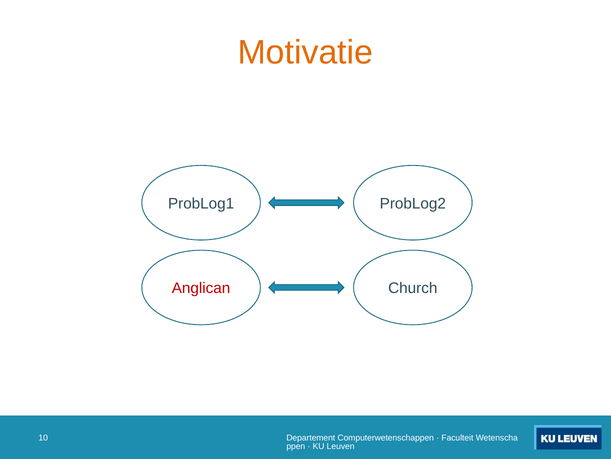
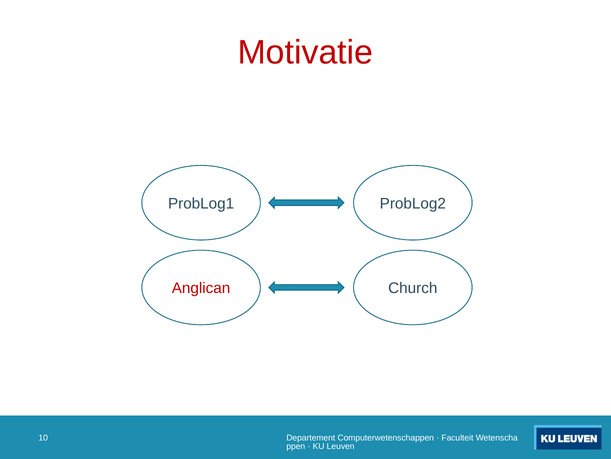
Motivatie colour: orange -> red (305, 53)
